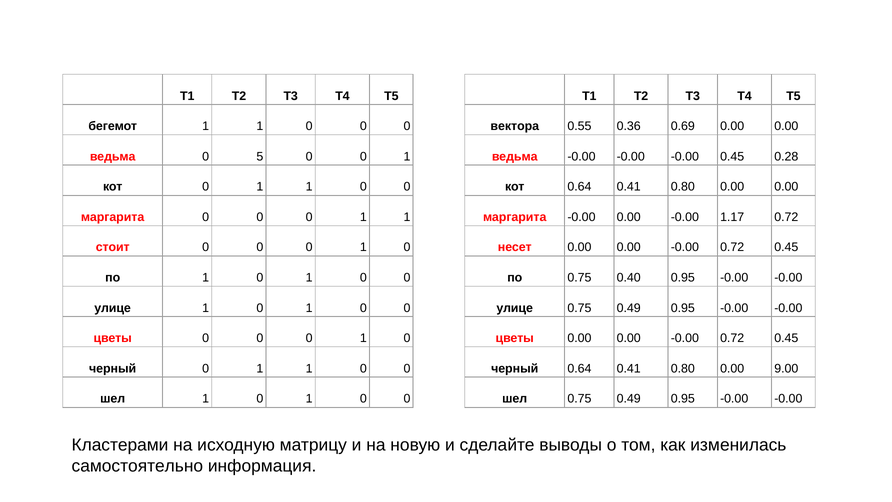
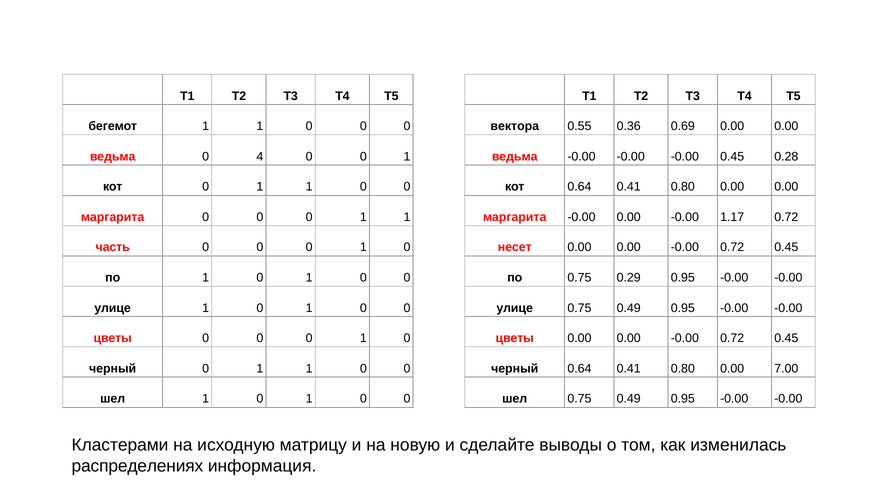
5: 5 -> 4 (260, 156)
стоит: стоит -> часть (113, 247)
0.40: 0.40 -> 0.29 (629, 278)
9.00: 9.00 -> 7.00 (786, 368)
самостоятельно: самостоятельно -> распределениях (137, 466)
